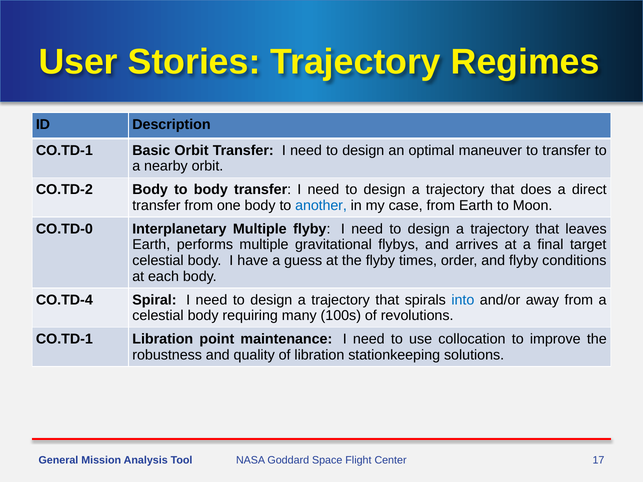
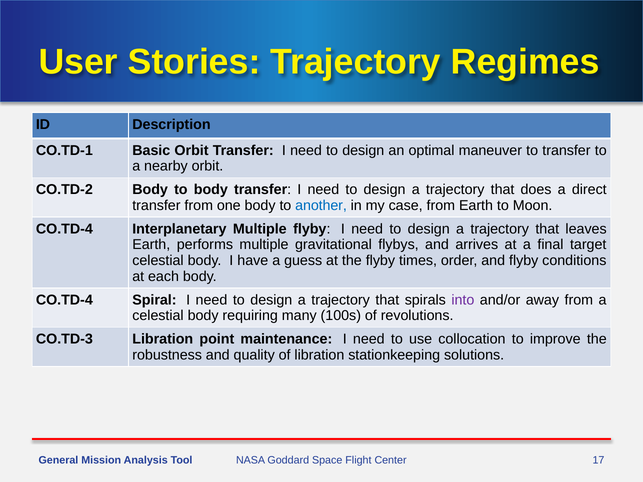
CO.TD-0: CO.TD-0 -> CO.TD-4 (64, 229)
into colour: blue -> purple (463, 300)
CO.TD-1: CO.TD-1 -> CO.TD-3 (64, 339)
